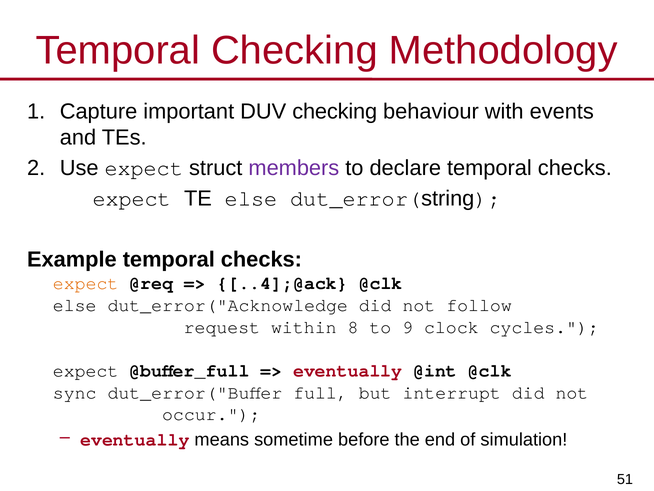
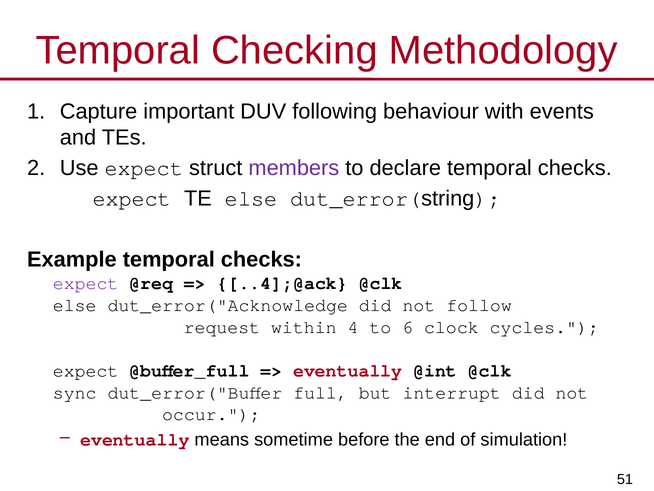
DUV checking: checking -> following (335, 111)
expect colour: orange -> purple (86, 283)
8: 8 -> 4 (353, 327)
9: 9 -> 6 (408, 327)
